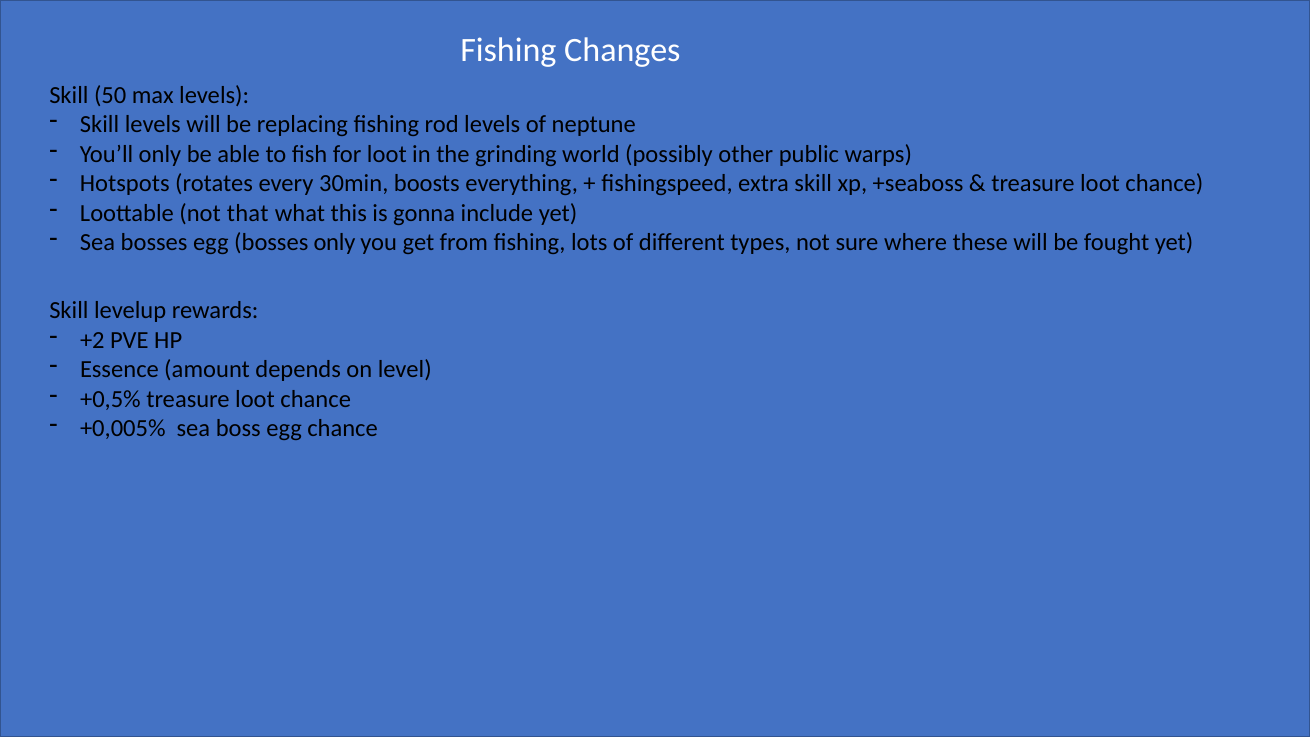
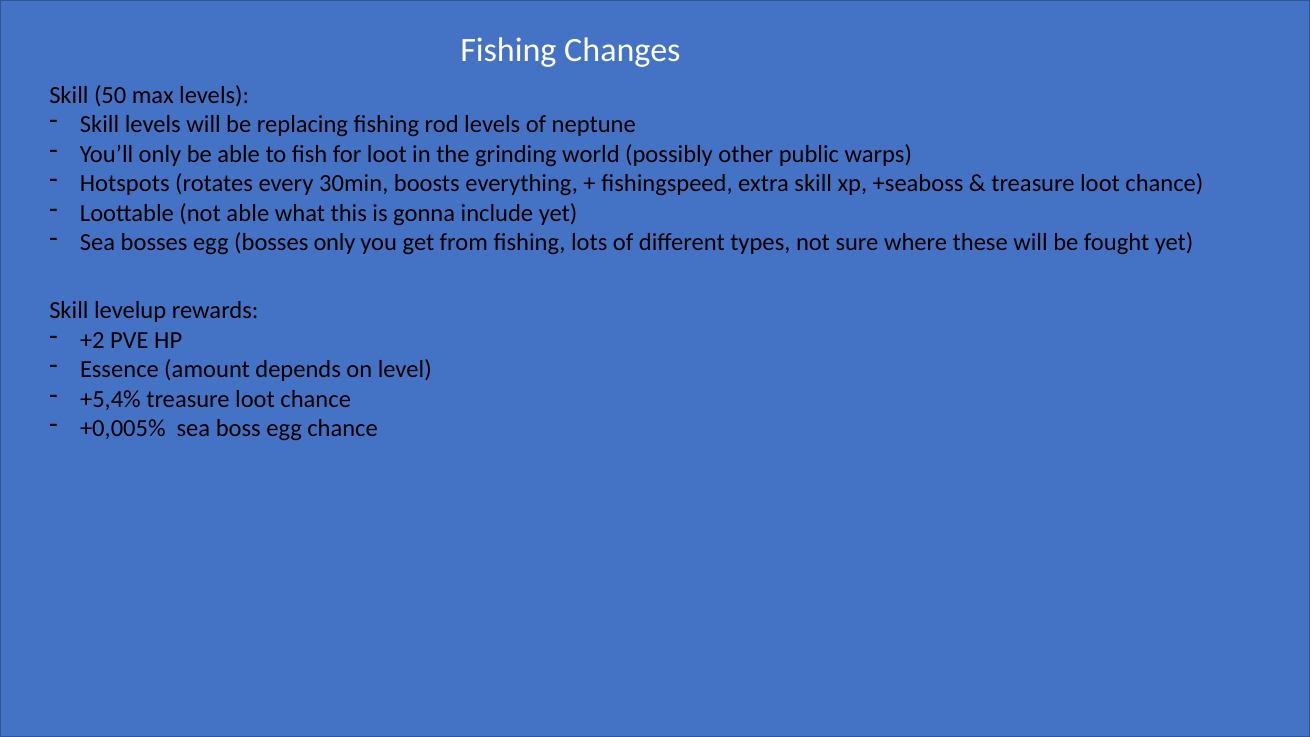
not that: that -> able (248, 213)
+0,5%: +0,5% -> +5,4% (110, 399)
